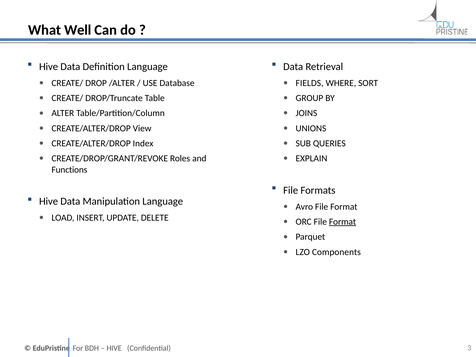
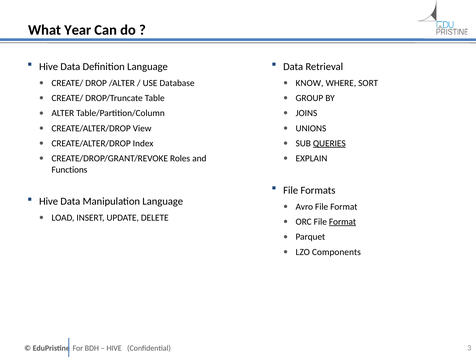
Well: Well -> Year (78, 30)
FIELDS: FIELDS -> KNOW (310, 83)
QUERIES underline: none -> present (329, 143)
